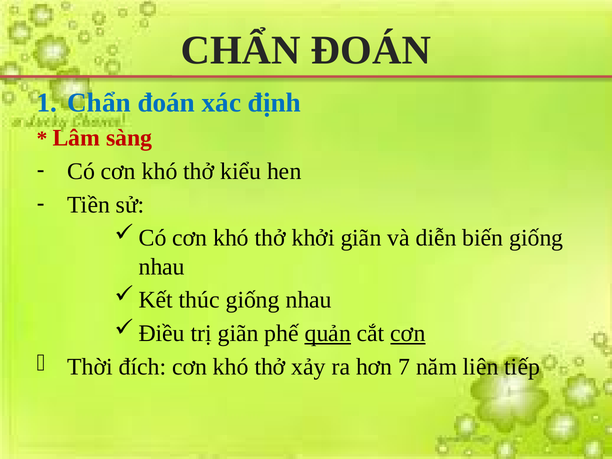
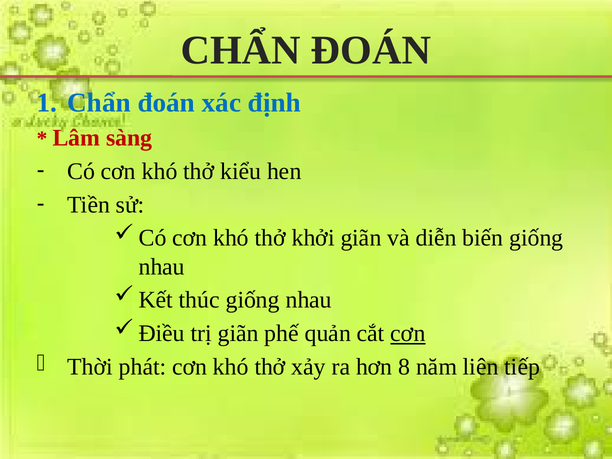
quản underline: present -> none (328, 333)
đích: đích -> phát (142, 367)
7: 7 -> 8 (404, 367)
